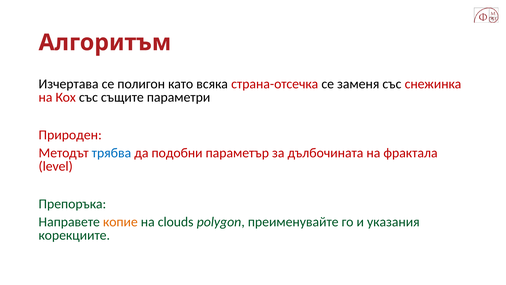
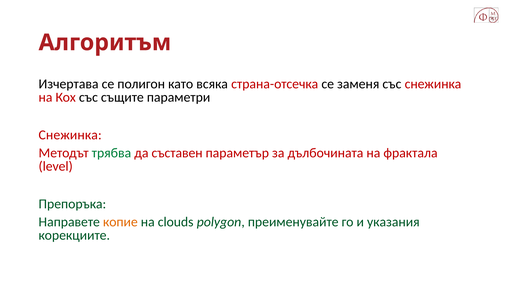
Природен: Природен -> Снежинка (70, 135)
трябва colour: blue -> green (111, 153)
подобни: подобни -> съставен (177, 153)
